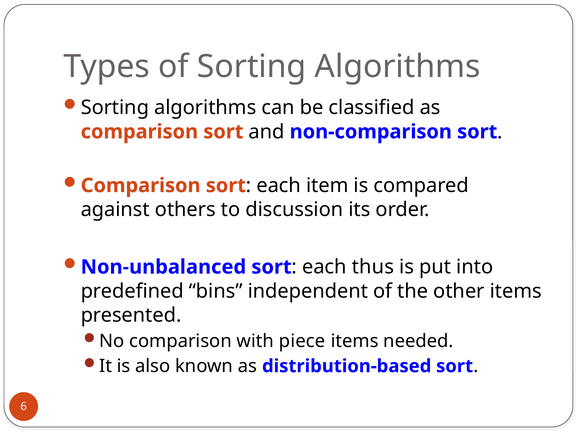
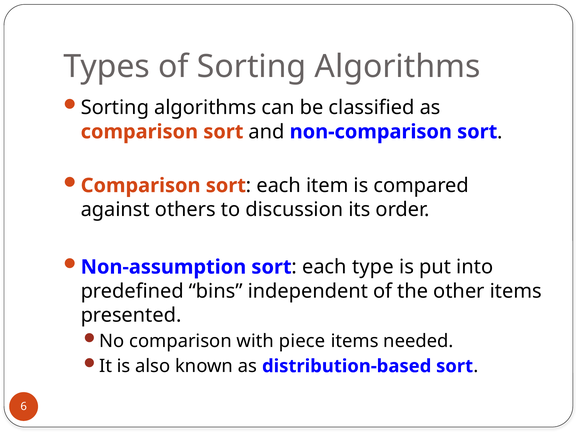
Non-unbalanced: Non-unbalanced -> Non-assumption (163, 267)
thus: thus -> type (373, 267)
